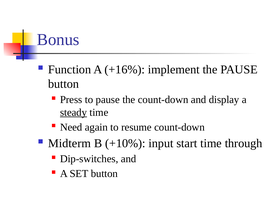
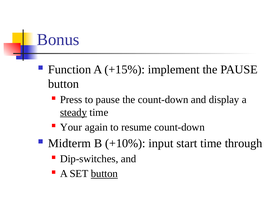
+16%: +16% -> +15% (125, 69)
Need: Need -> Your (71, 127)
button underline: none -> present (104, 174)
